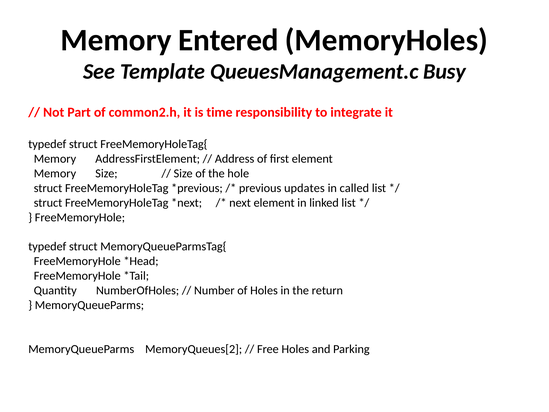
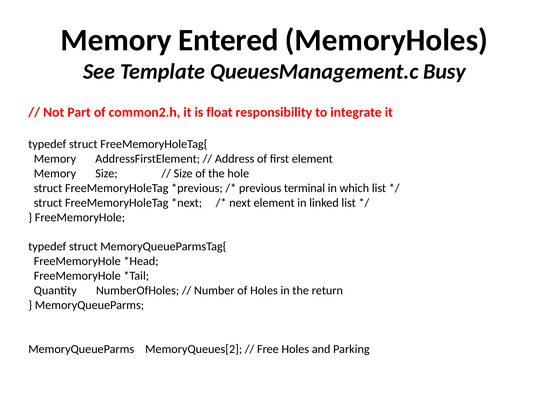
time: time -> float (220, 112)
updates: updates -> terminal (305, 188)
called: called -> which (354, 188)
